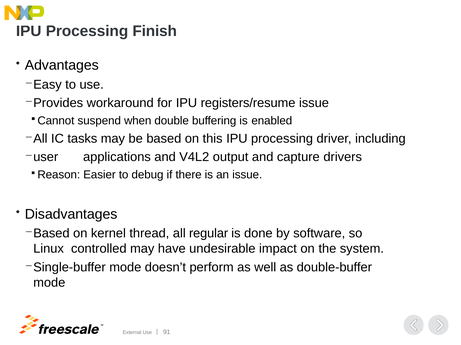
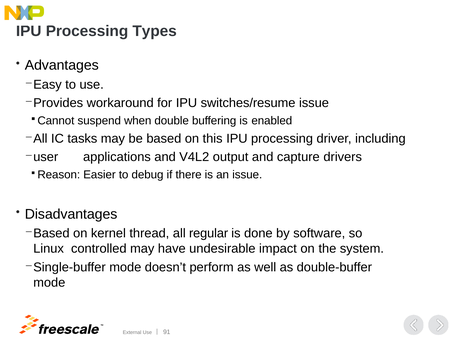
Finish: Finish -> Types (155, 31)
registers/resume: registers/resume -> switches/resume (248, 103)
